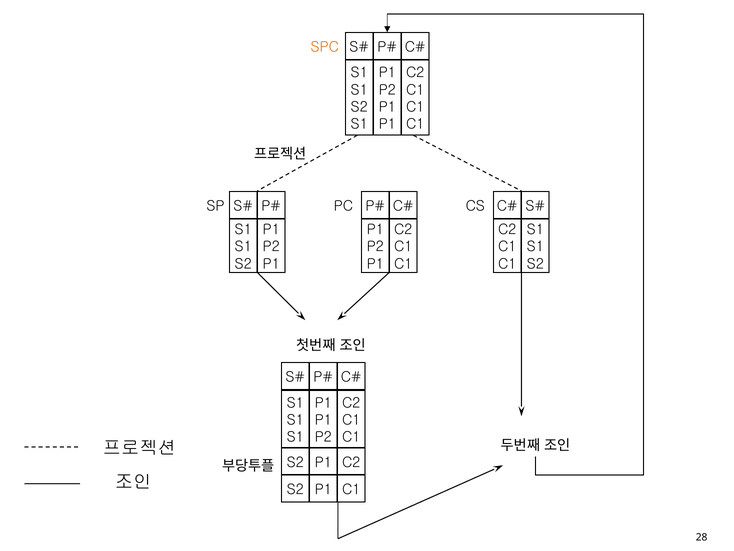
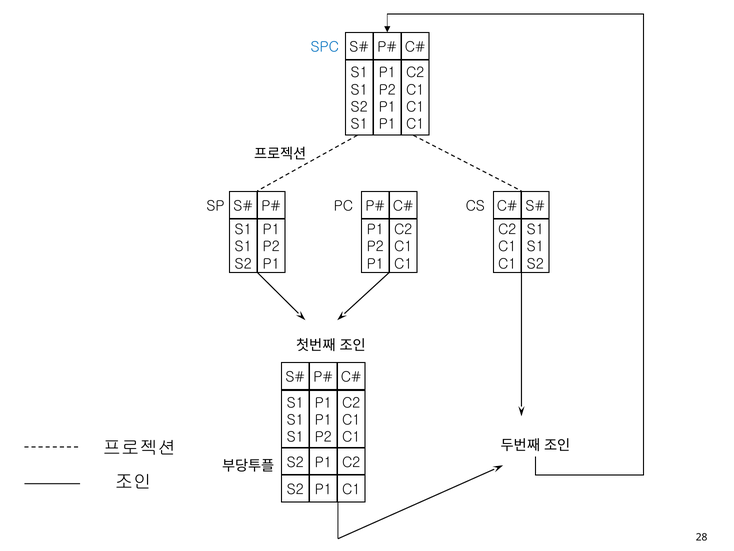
SPC colour: orange -> blue (325, 47)
